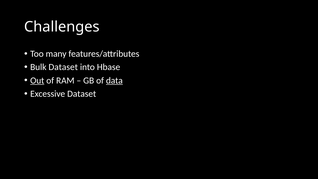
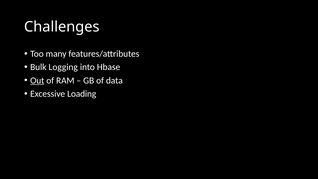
Bulk Dataset: Dataset -> Logging (63, 67)
data underline: present -> none (114, 80)
Excessive Dataset: Dataset -> Loading (82, 94)
